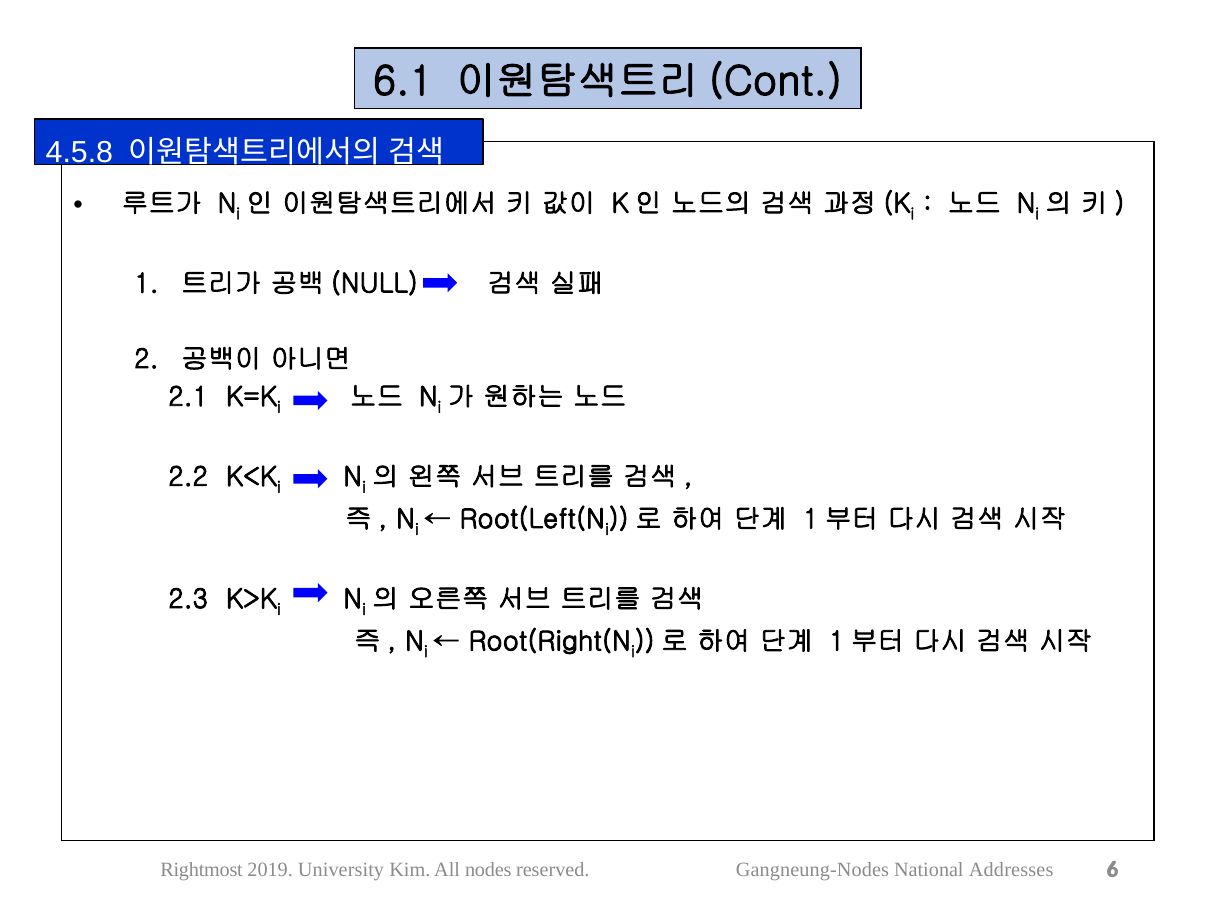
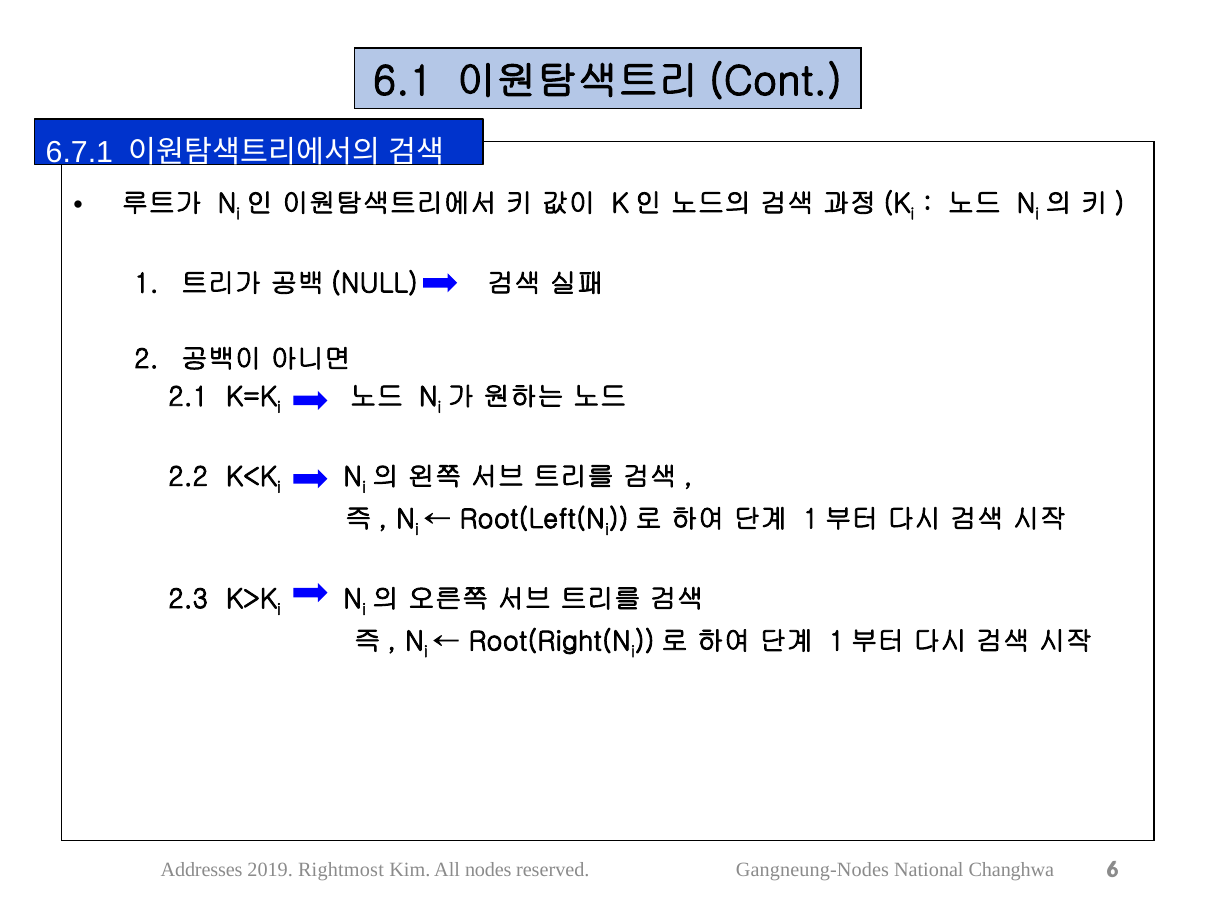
4.5.8: 4.5.8 -> 6.7.1 (79, 153)
Rightmost: Rightmost -> Addresses (202, 870)
University: University -> Rightmost (341, 870)
Addresses: Addresses -> Changhwa (1011, 870)
